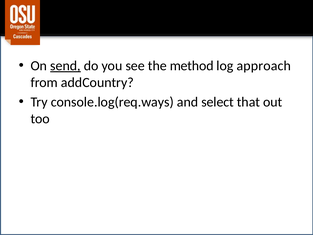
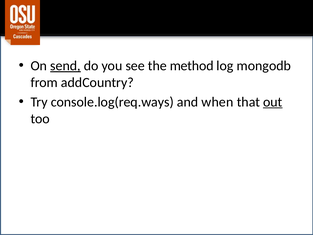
approach: approach -> mongodb (264, 66)
select: select -> when (217, 102)
out underline: none -> present (273, 102)
